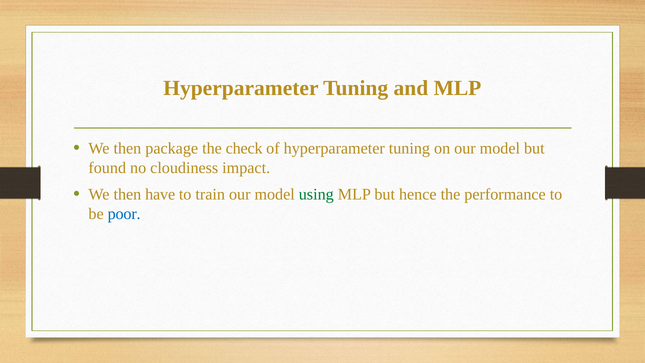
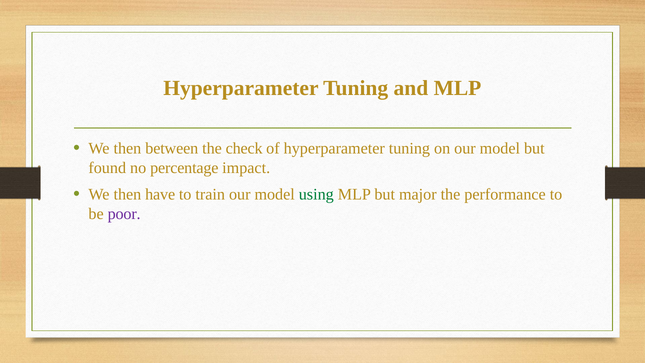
package: package -> between (172, 149)
cloudiness: cloudiness -> percentage (184, 168)
hence: hence -> major (418, 194)
poor colour: blue -> purple (124, 214)
